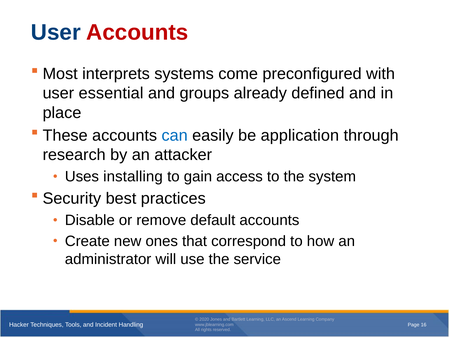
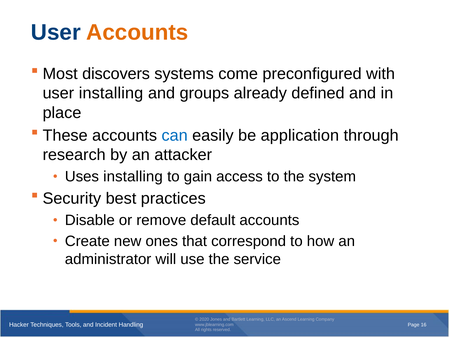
Accounts colour: red -> orange (137, 32)
interprets: interprets -> discovers (116, 74)
user essential: essential -> installing (111, 93)
